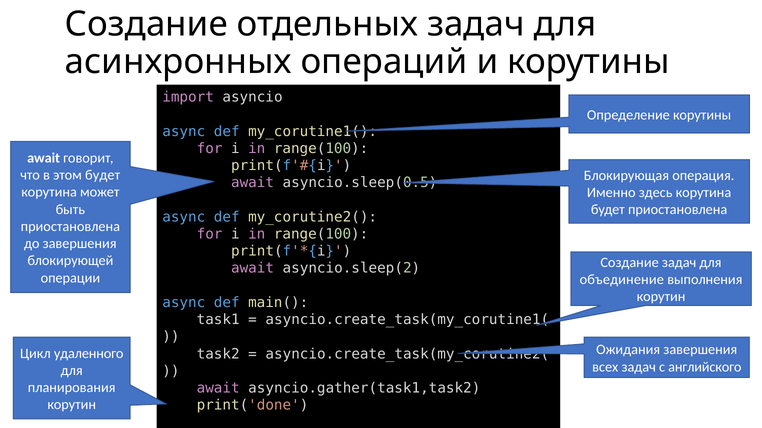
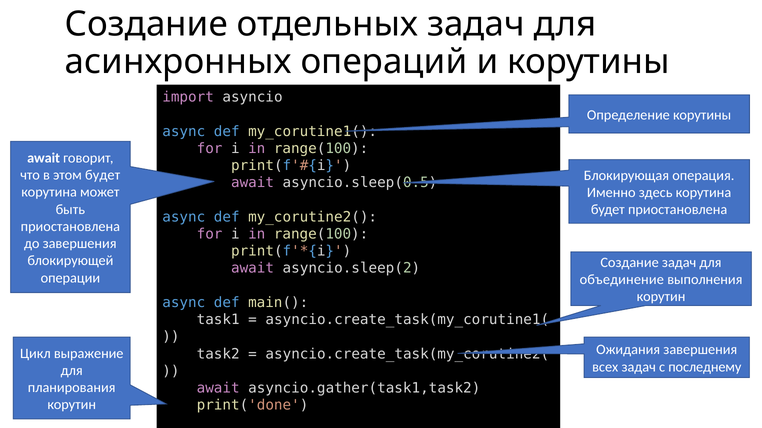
удаленного: удаленного -> выражение (89, 354)
английского: английского -> последнему (705, 367)
